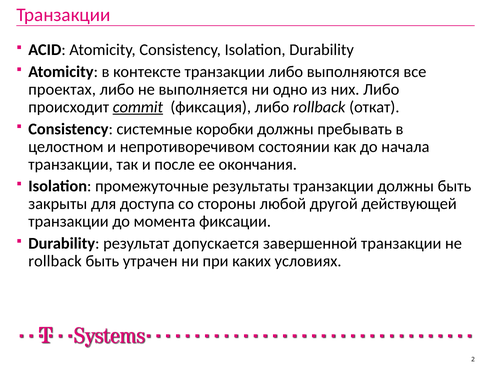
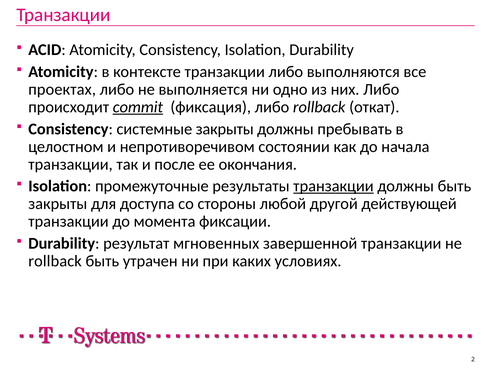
системные коробки: коробки -> закрыты (225, 129)
транзакции underline: none -> present (333, 186)
допускается: допускается -> мгновенных (216, 243)
